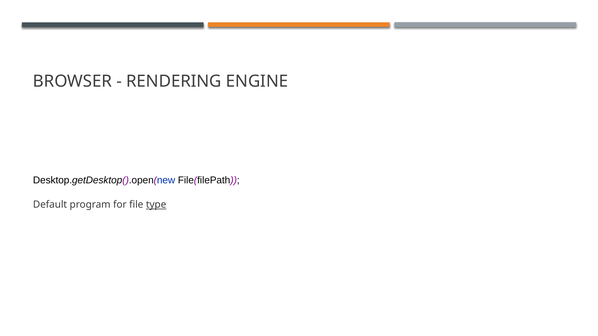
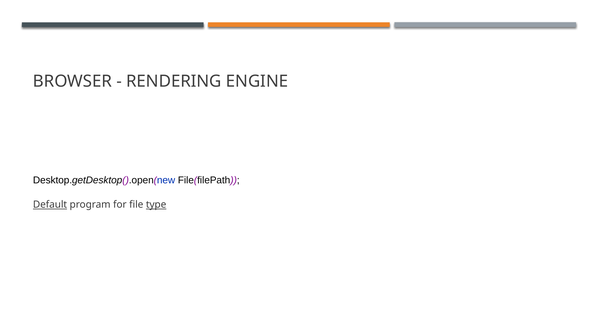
Default underline: none -> present (50, 205)
